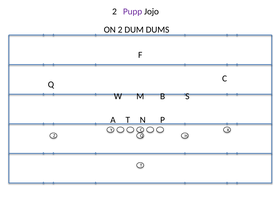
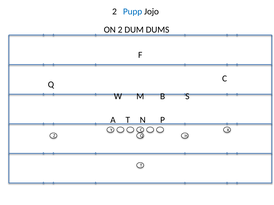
Pupp colour: purple -> blue (133, 11)
